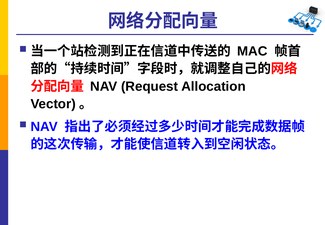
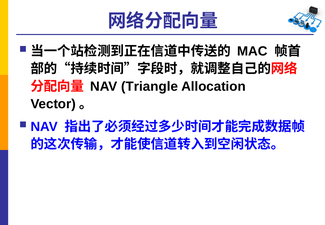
Request: Request -> Triangle (149, 86)
